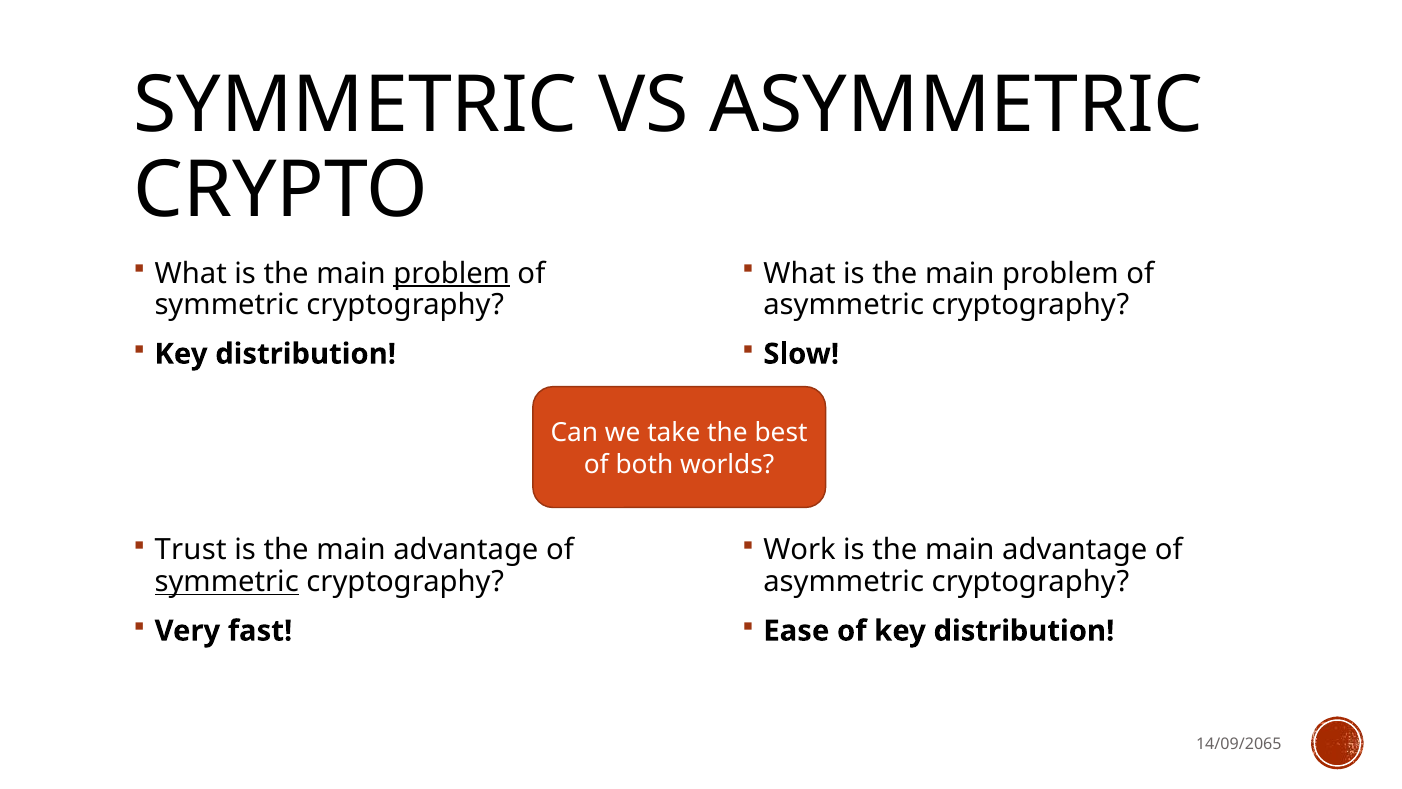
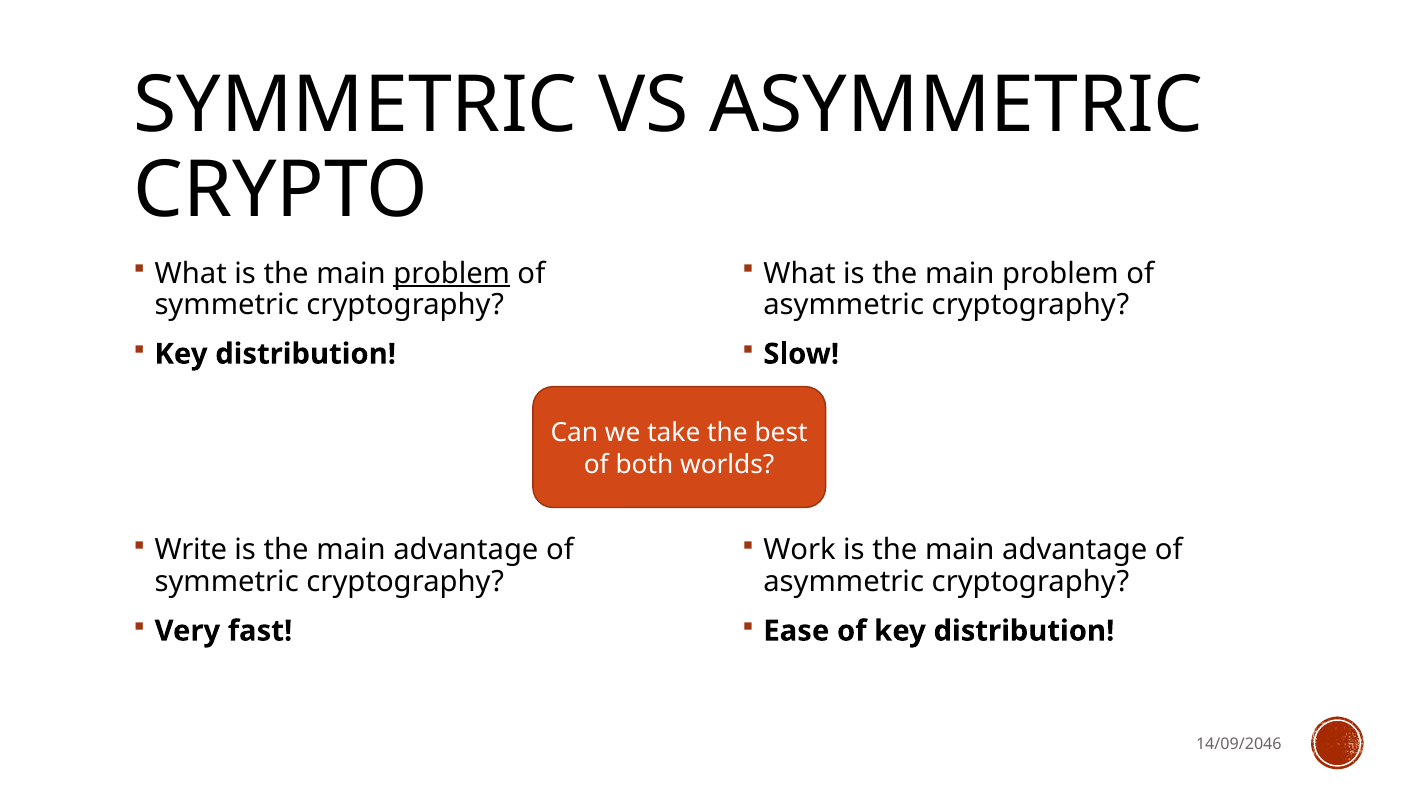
Trust: Trust -> Write (191, 550)
symmetric underline: present -> none (227, 582)
14/09/2065: 14/09/2065 -> 14/09/2046 (1239, 743)
